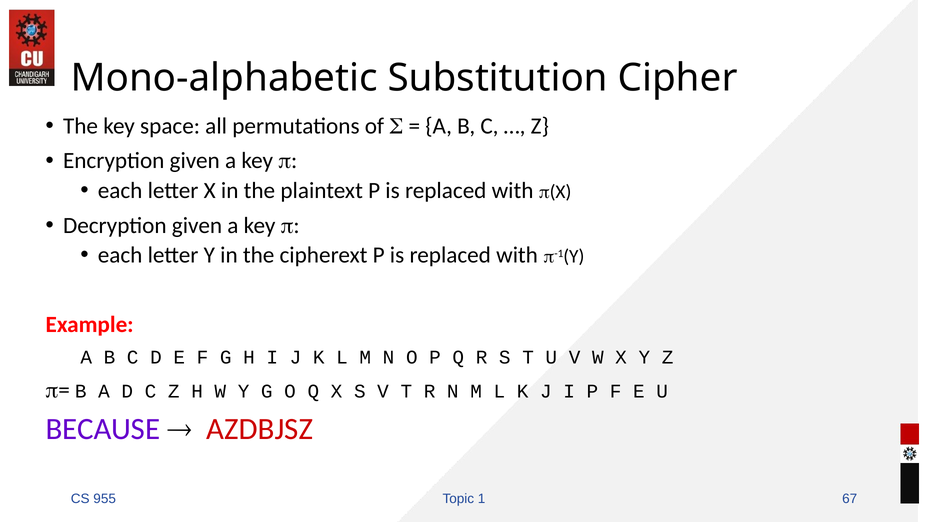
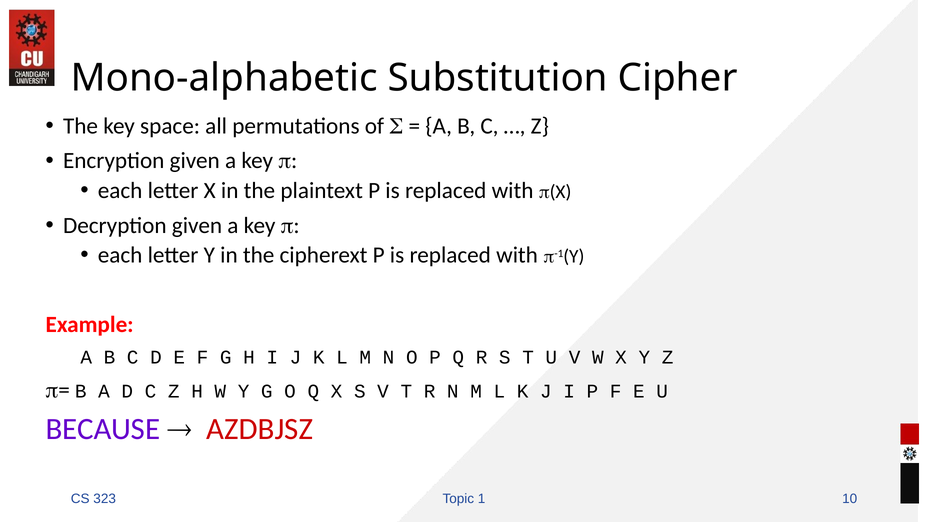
955: 955 -> 323 (105, 499)
67: 67 -> 10 (850, 499)
